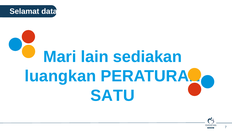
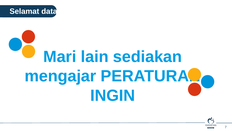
luangkan: luangkan -> mengajar (60, 76)
SATU: SATU -> INGIN (113, 95)
